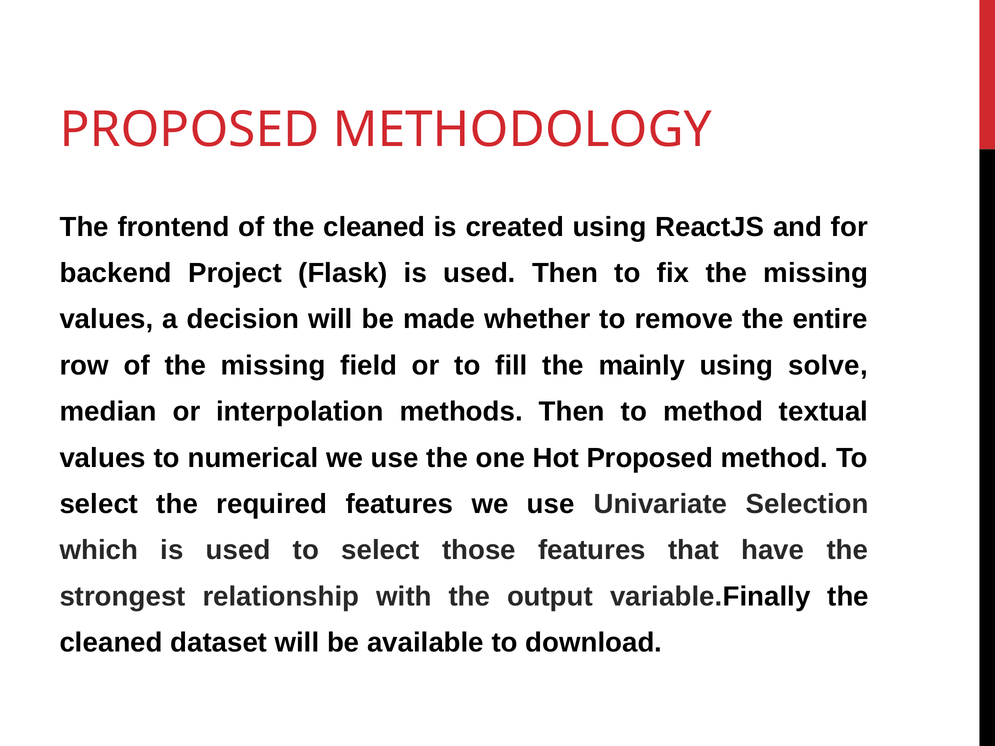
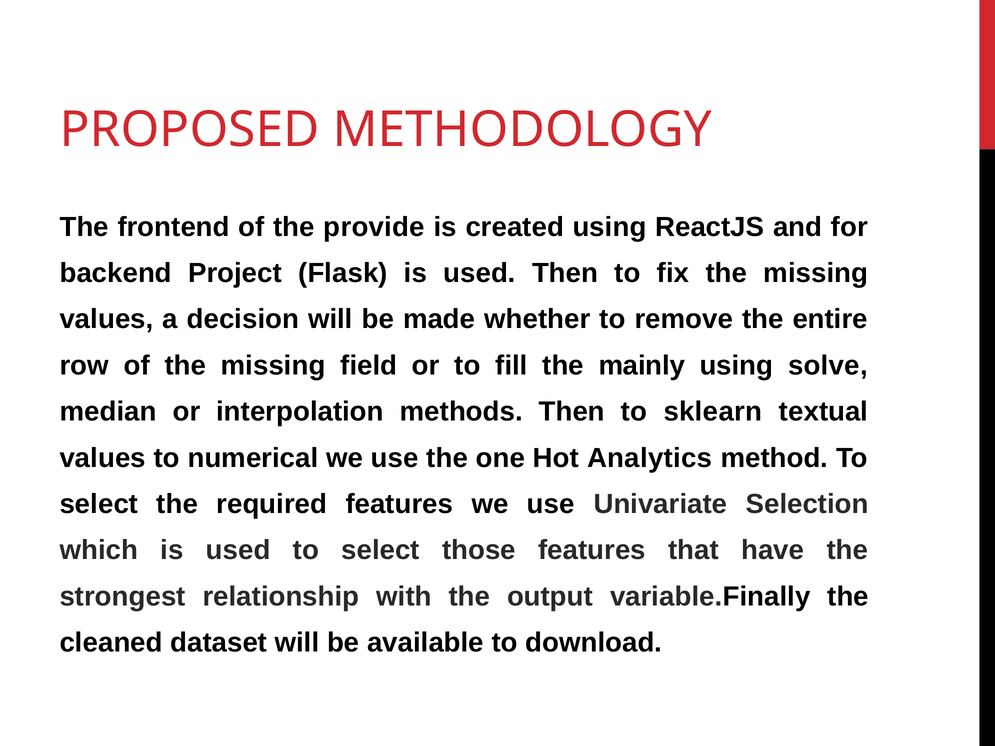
of the cleaned: cleaned -> provide (374, 227)
to method: method -> sklearn (713, 412)
Hot Proposed: Proposed -> Analytics (650, 458)
